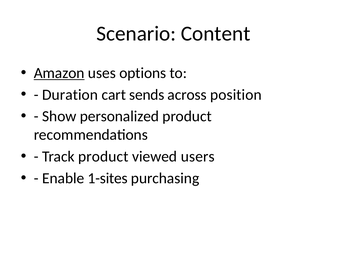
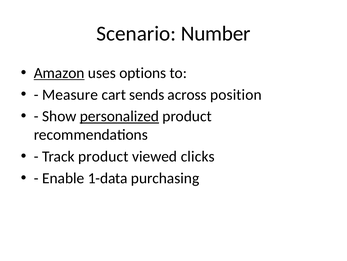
Content: Content -> Number (216, 34)
Duration: Duration -> Measure (70, 94)
personalized underline: none -> present (119, 116)
users: users -> clicks (198, 156)
1-sites: 1-sites -> 1-data (108, 178)
